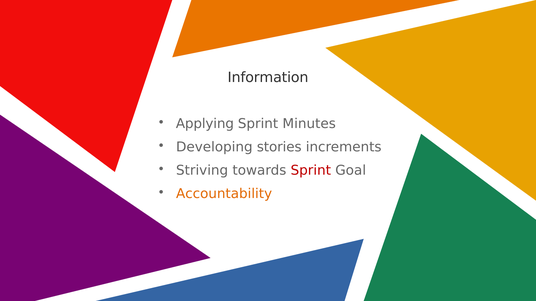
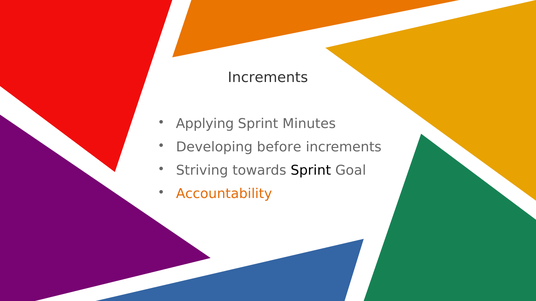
Information: Information -> Increments (268, 78)
stories: stories -> before (279, 147)
Sprint colour: red -> black (311, 171)
